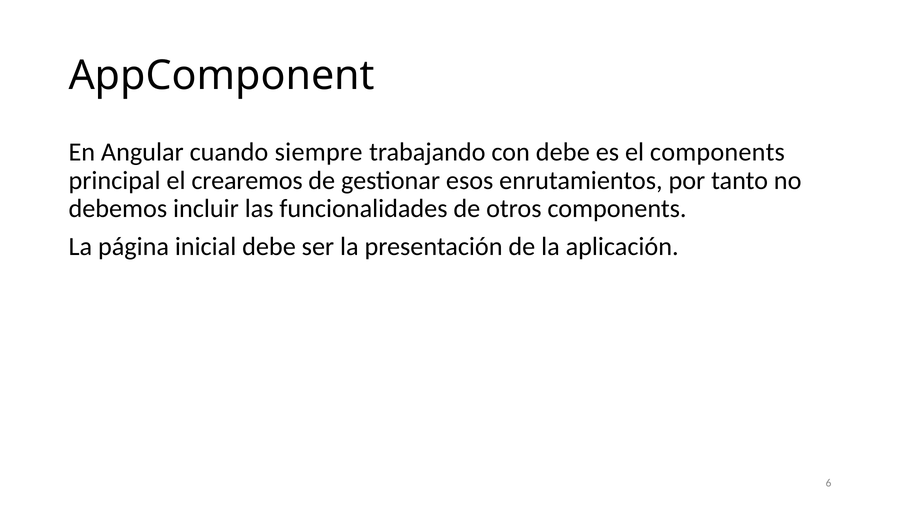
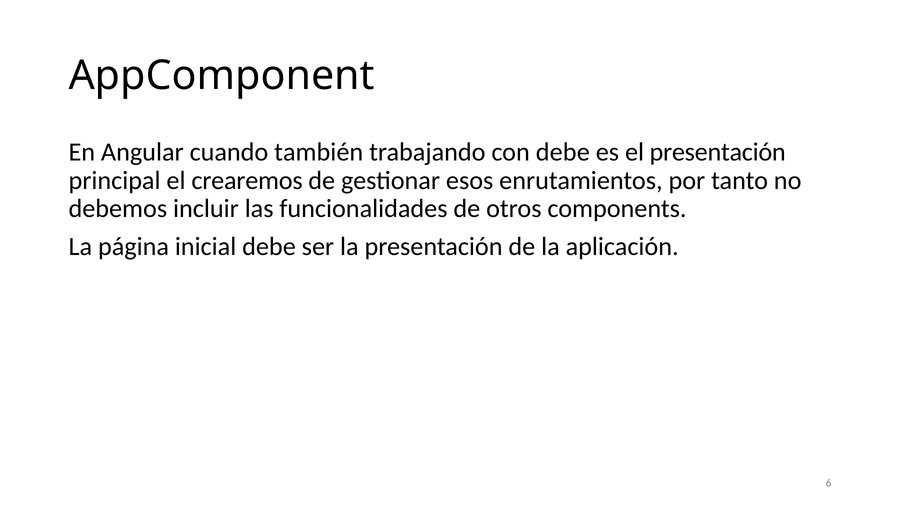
siempre: siempre -> también (319, 152)
el components: components -> presentación (718, 152)
